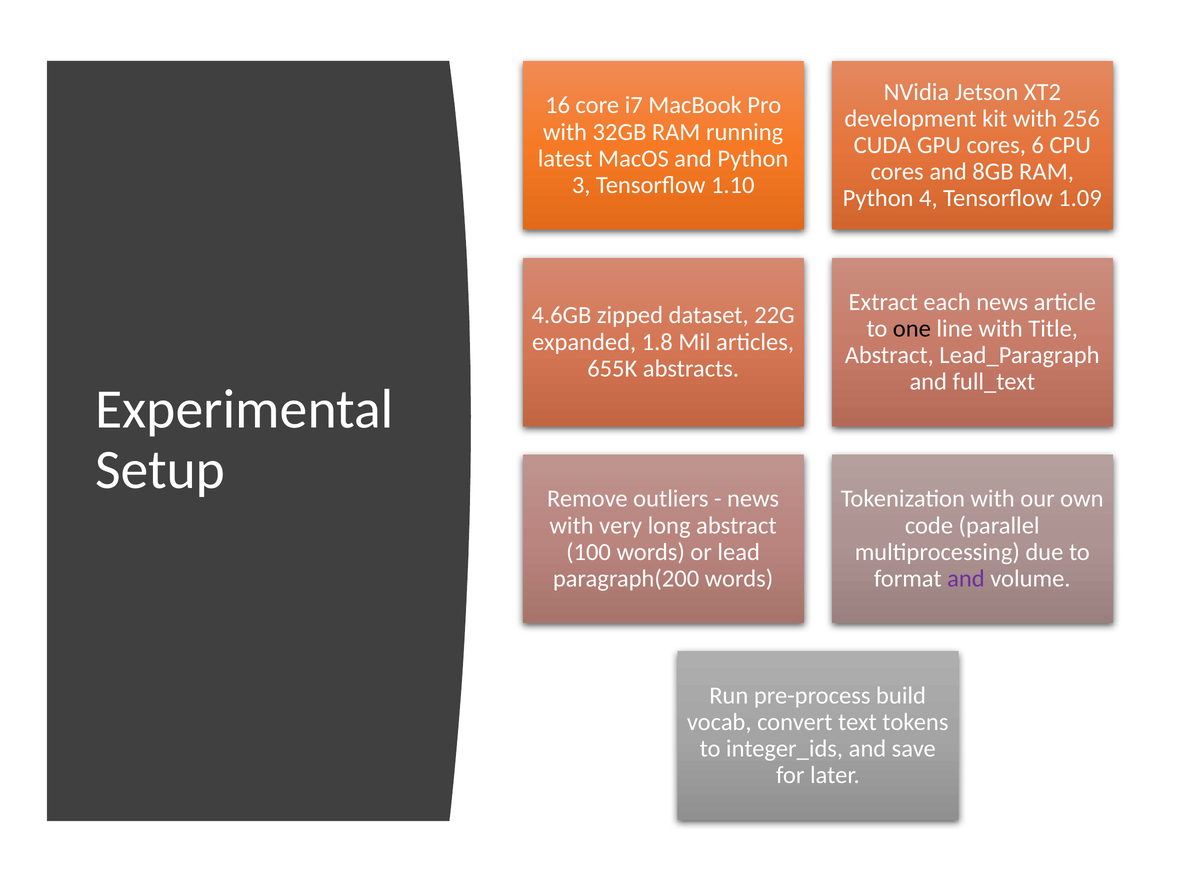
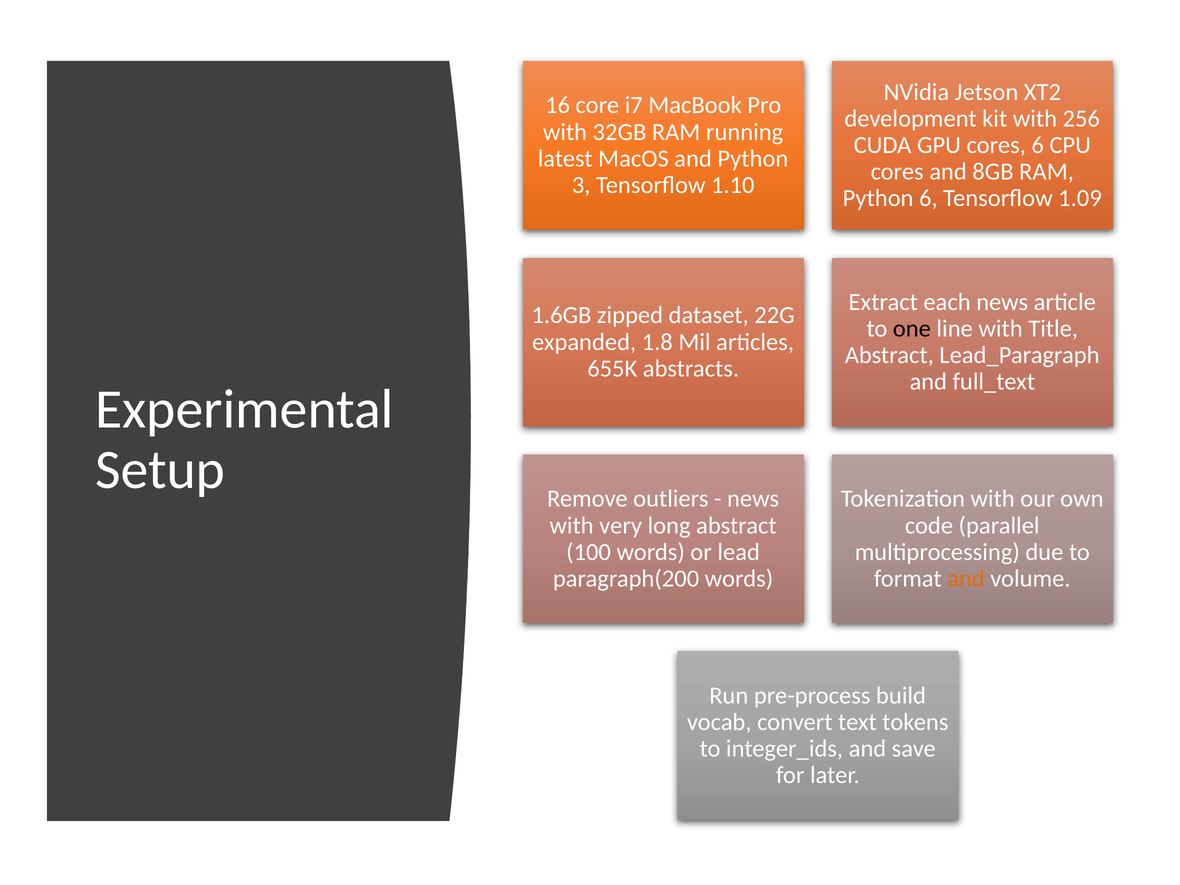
Python 4: 4 -> 6 (928, 198)
4.6GB: 4.6GB -> 1.6GB (561, 315)
and colour: purple -> orange (966, 579)
